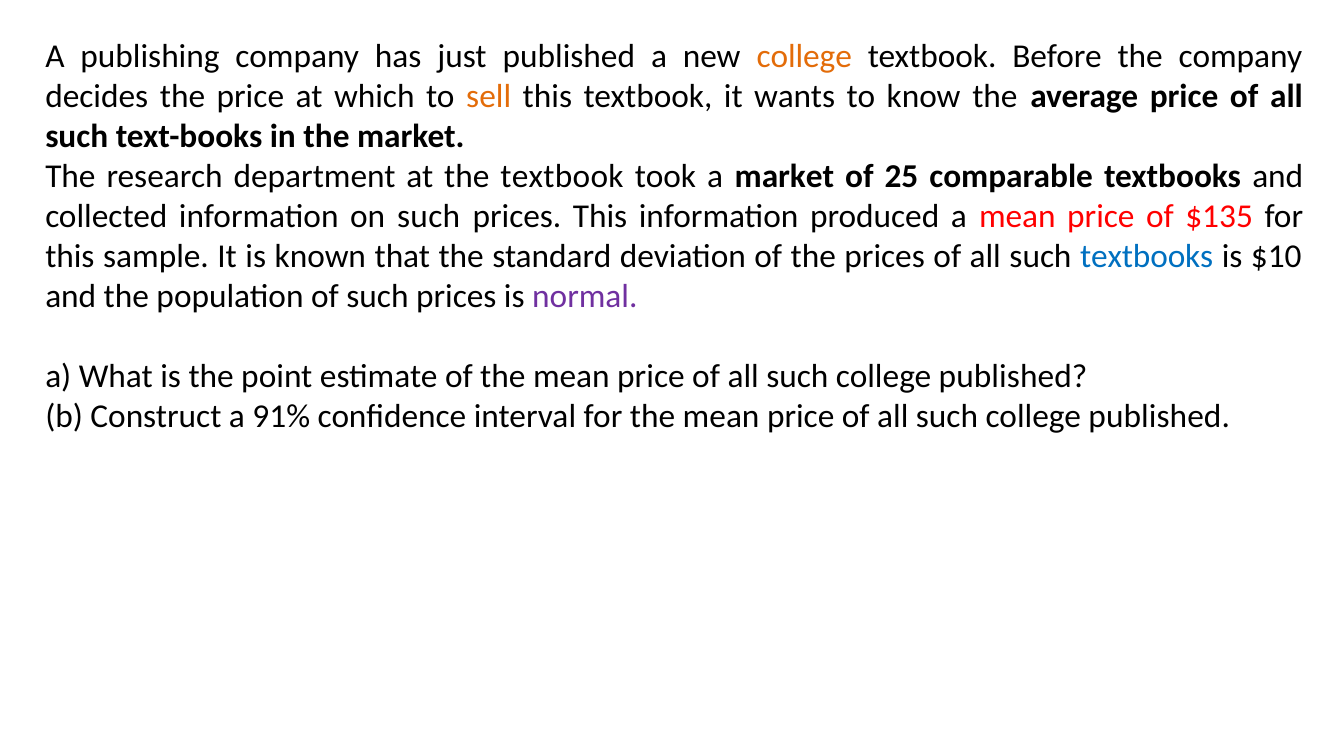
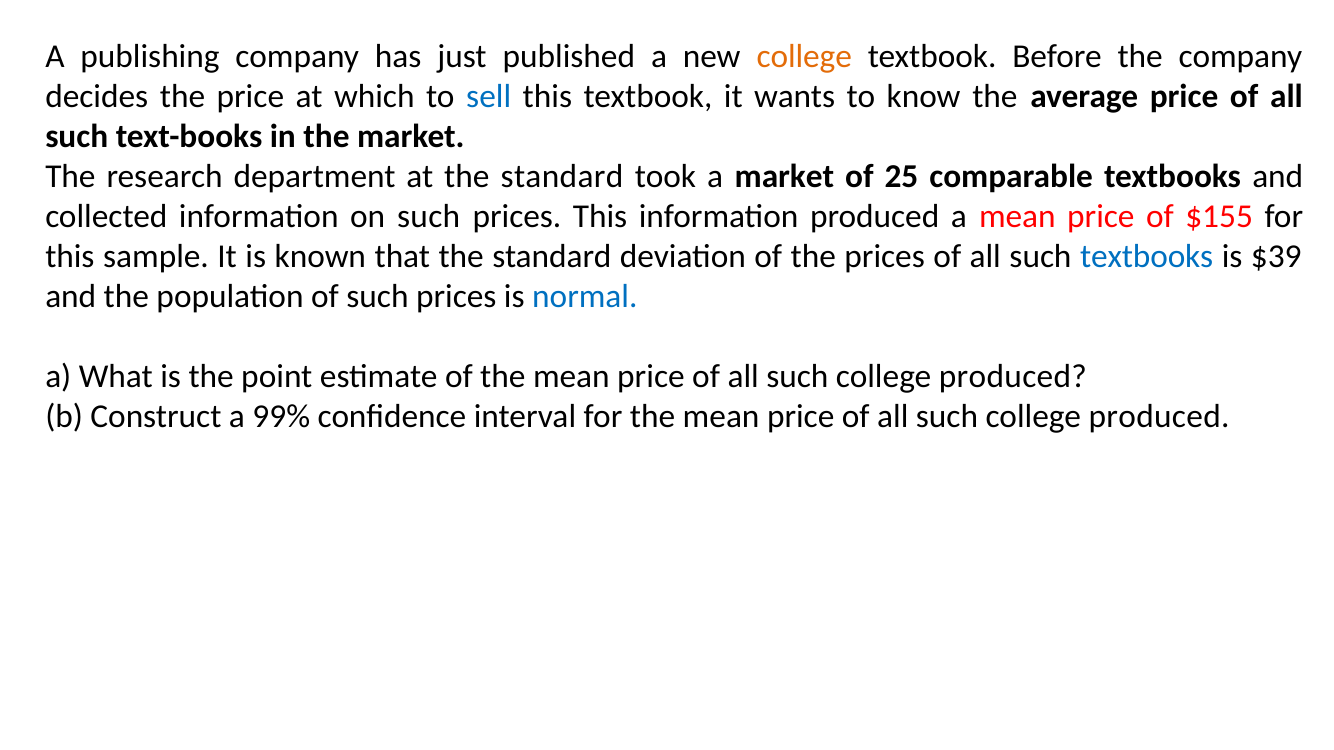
sell colour: orange -> blue (489, 97)
at the textbook: textbook -> standard (562, 177)
$135: $135 -> $155 (1219, 217)
$10: $10 -> $39 (1276, 257)
normal colour: purple -> blue (585, 297)
published: published -> produced (1013, 377)
91%: 91% -> 99% (281, 417)
published: published -> produced (1159, 417)
